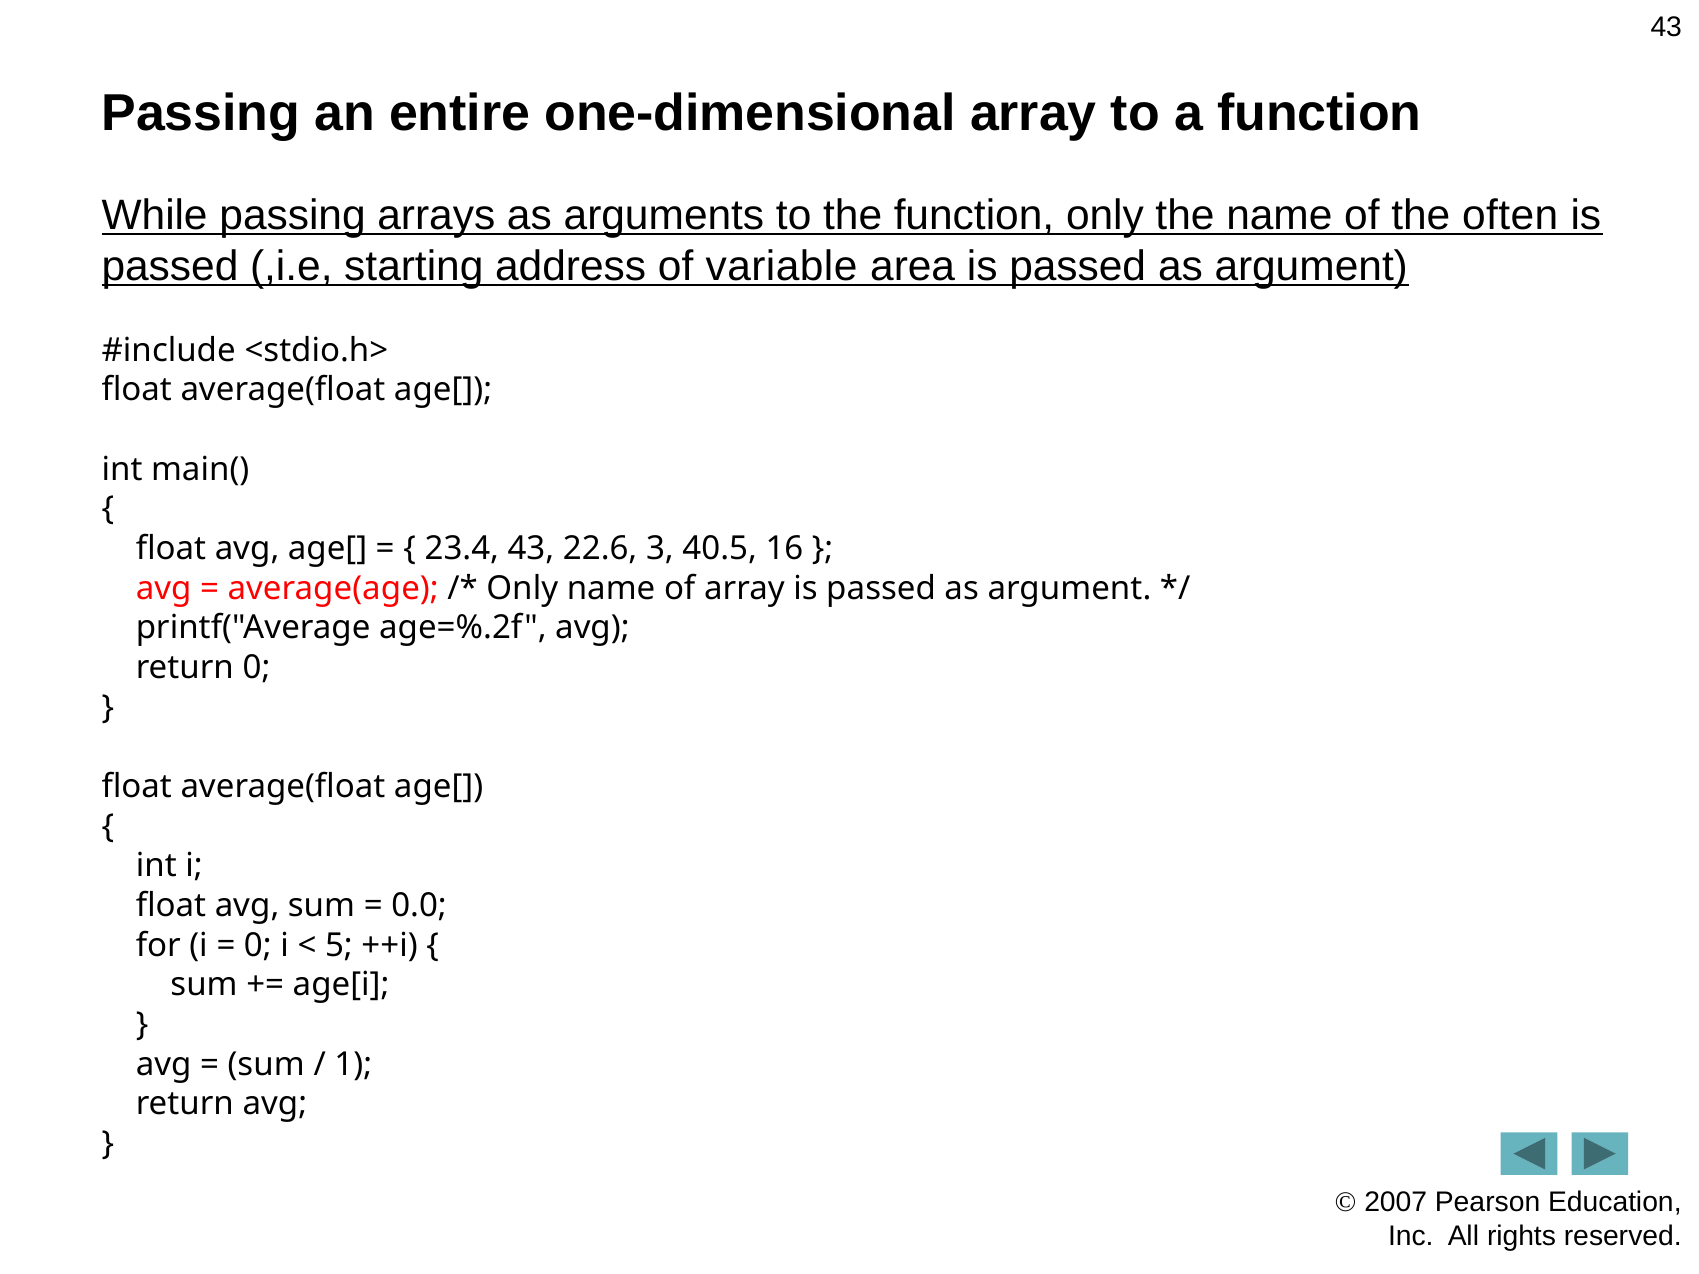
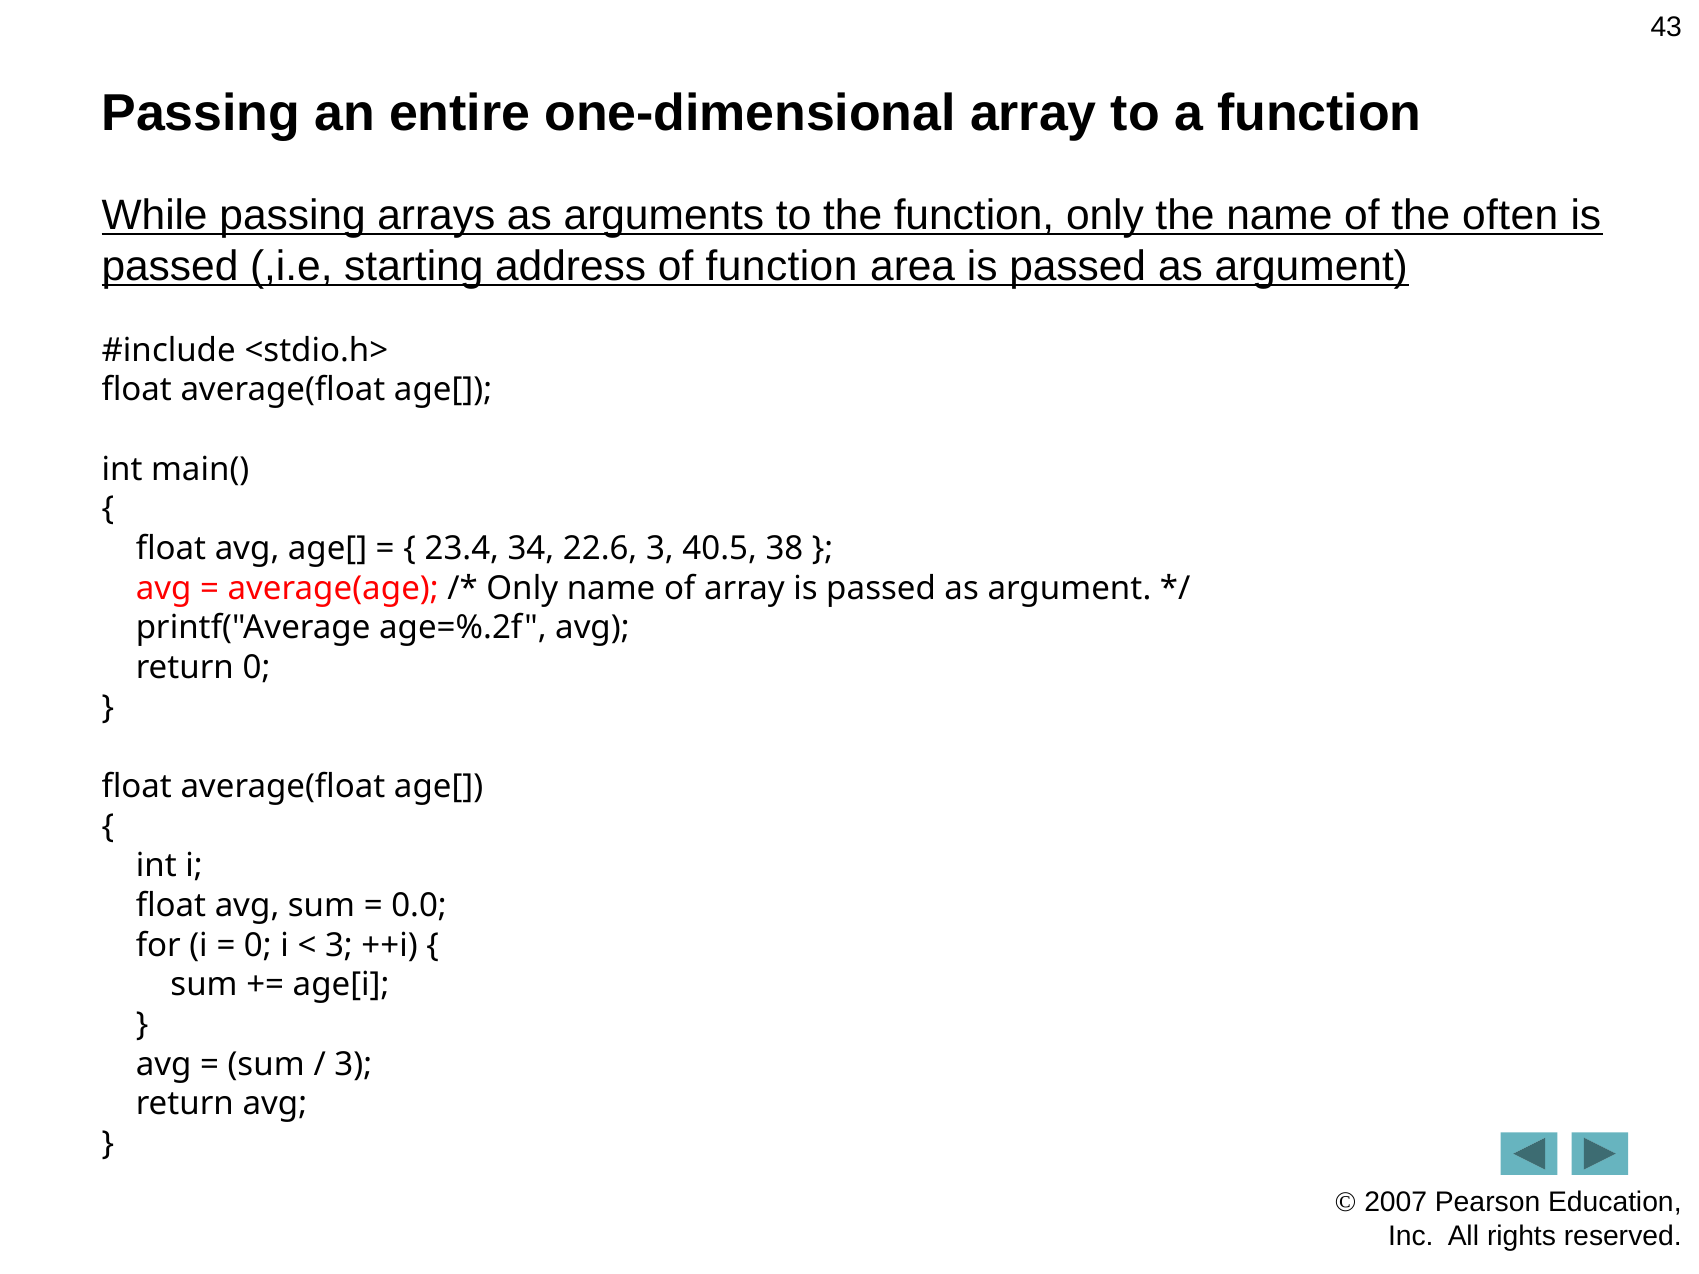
of variable: variable -> function (782, 266)
23.4 43: 43 -> 34 (531, 549)
16: 16 -> 38 (784, 549)
5: 5 -> 3 (339, 945)
1: 1 -> 3 (353, 1064)
